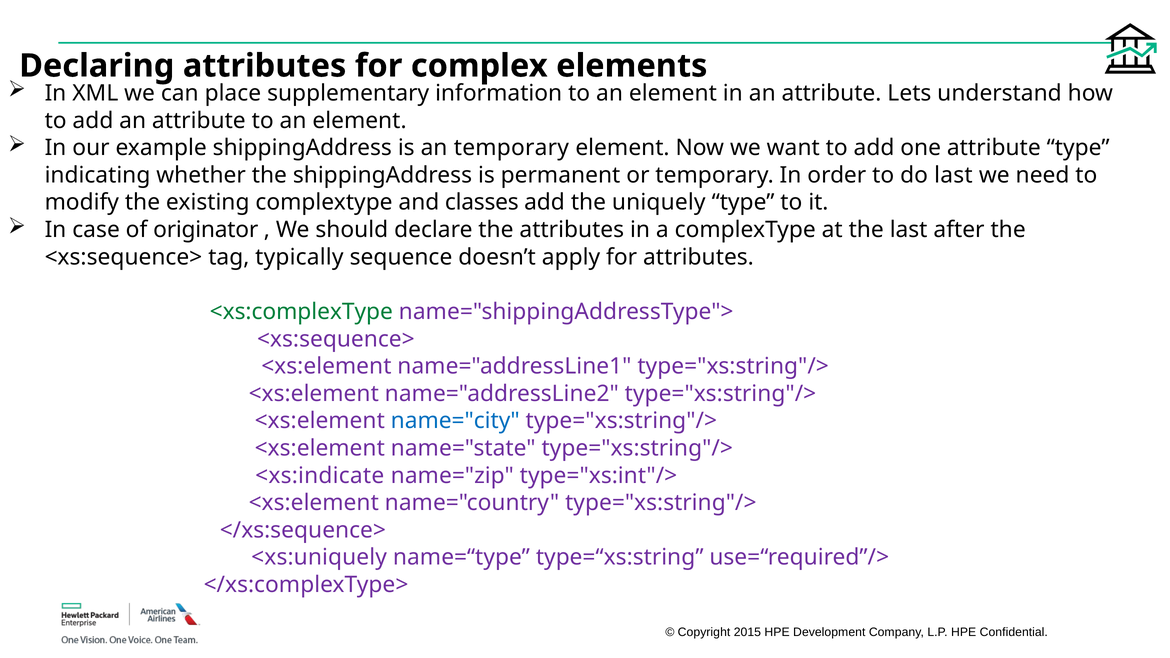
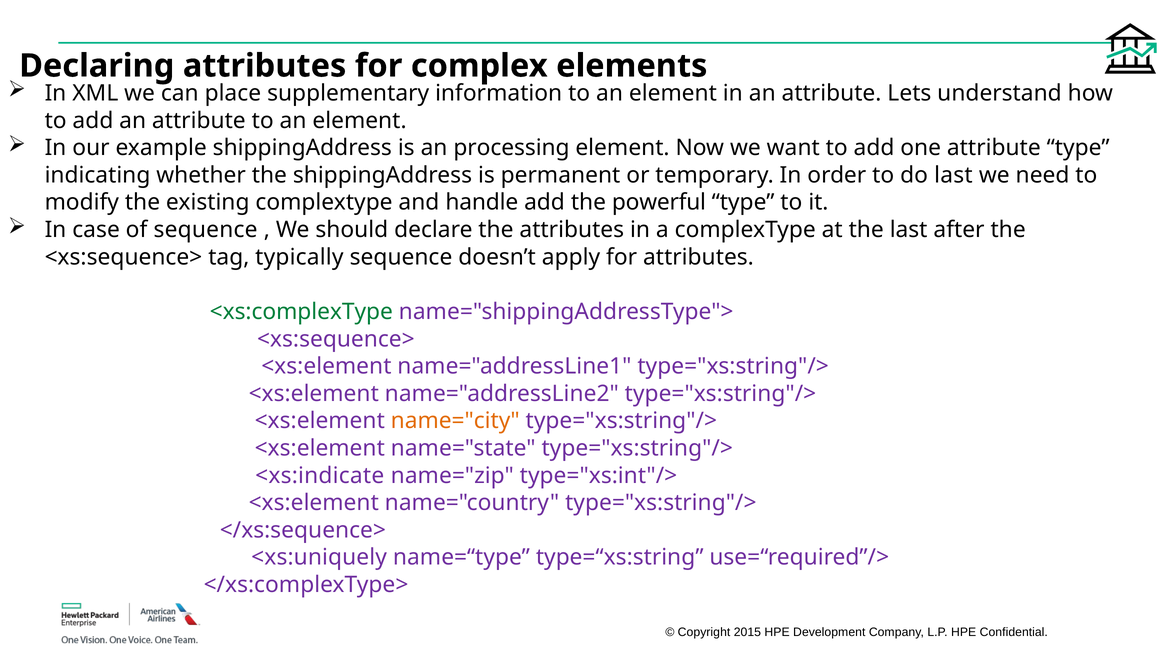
an temporary: temporary -> processing (512, 148)
classes: classes -> handle (482, 202)
uniquely: uniquely -> powerful (659, 202)
of originator: originator -> sequence (206, 230)
name="city colour: blue -> orange (455, 421)
